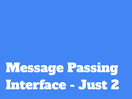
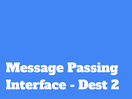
Just: Just -> Dest (93, 85)
